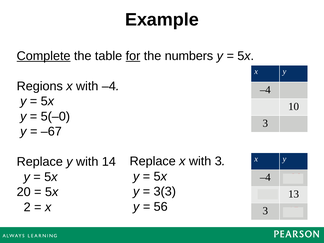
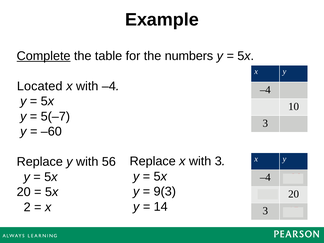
for underline: present -> none (133, 56)
Regions: Regions -> Located (40, 86)
5(–0: 5(–0 -> 5(–7 (55, 116)
–67: –67 -> –60 (51, 132)
14: 14 -> 56 (109, 162)
3(3: 3(3 -> 9(3 (165, 191)
13: 13 -> 20 (294, 194)
56: 56 -> 14 (161, 207)
